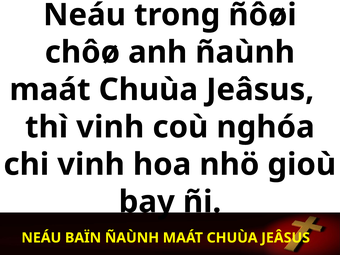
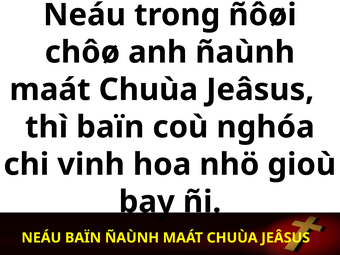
thì vinh: vinh -> baïn (110, 127)
